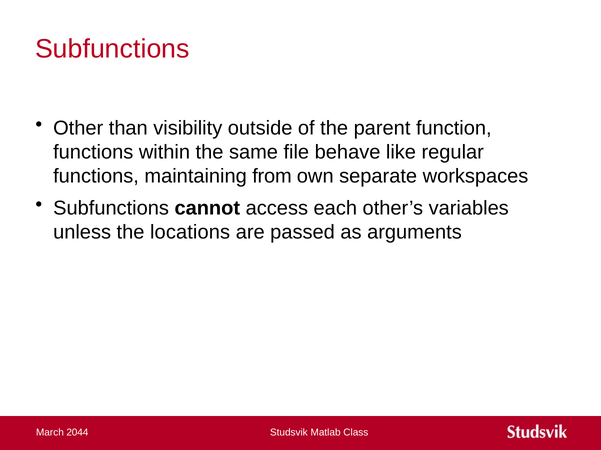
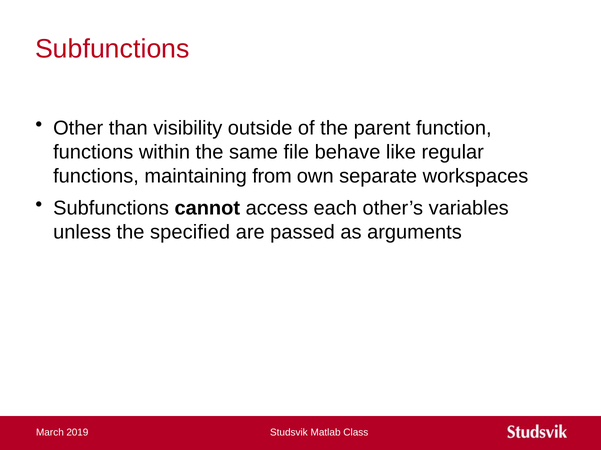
locations: locations -> specified (190, 232)
2044: 2044 -> 2019 (77, 433)
